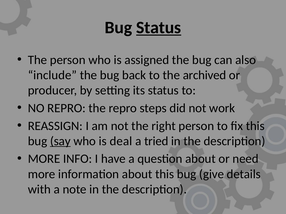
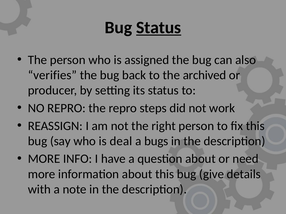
include: include -> verifies (52, 75)
say underline: present -> none (60, 141)
tried: tried -> bugs (156, 141)
